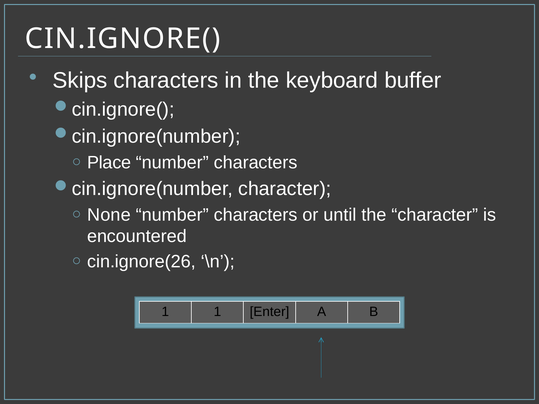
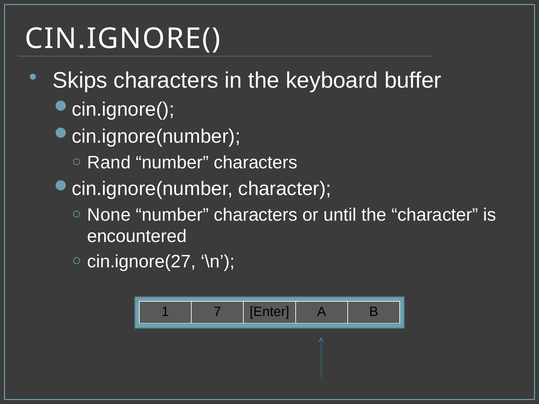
Place: Place -> Rand (109, 163)
cin.ignore(26: cin.ignore(26 -> cin.ignore(27 (141, 262)
1 1: 1 -> 7 (217, 312)
